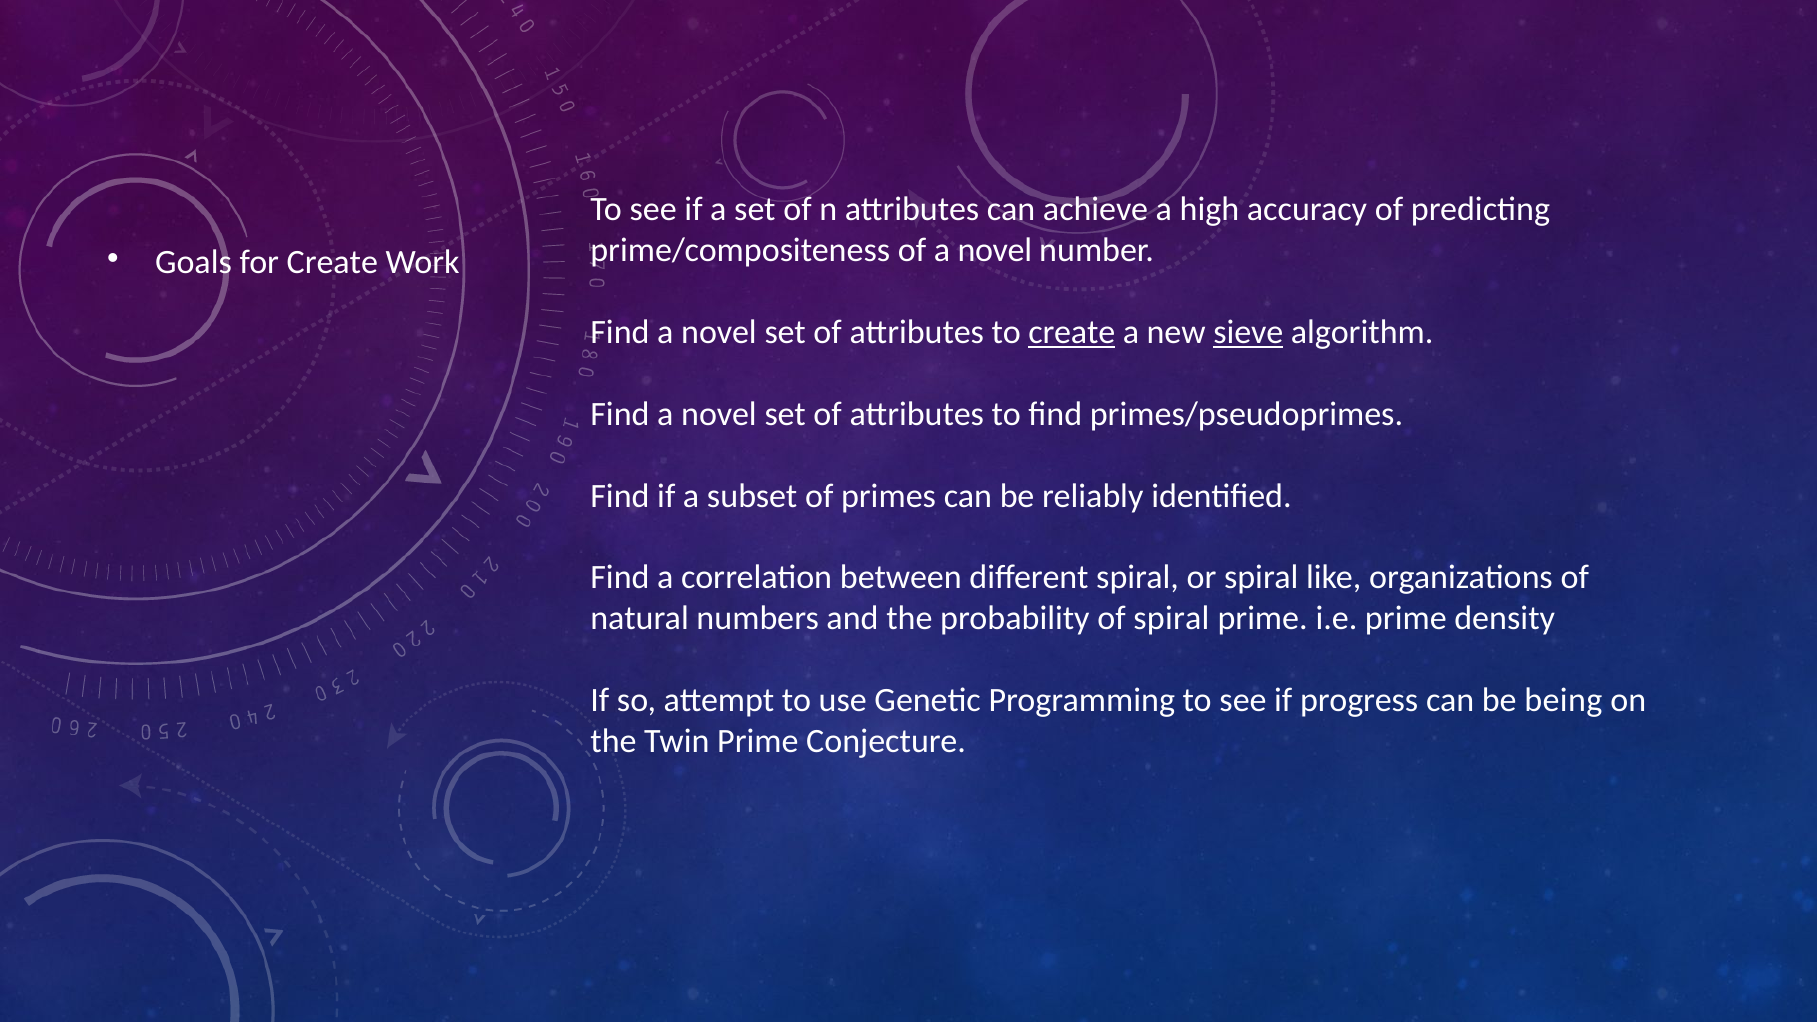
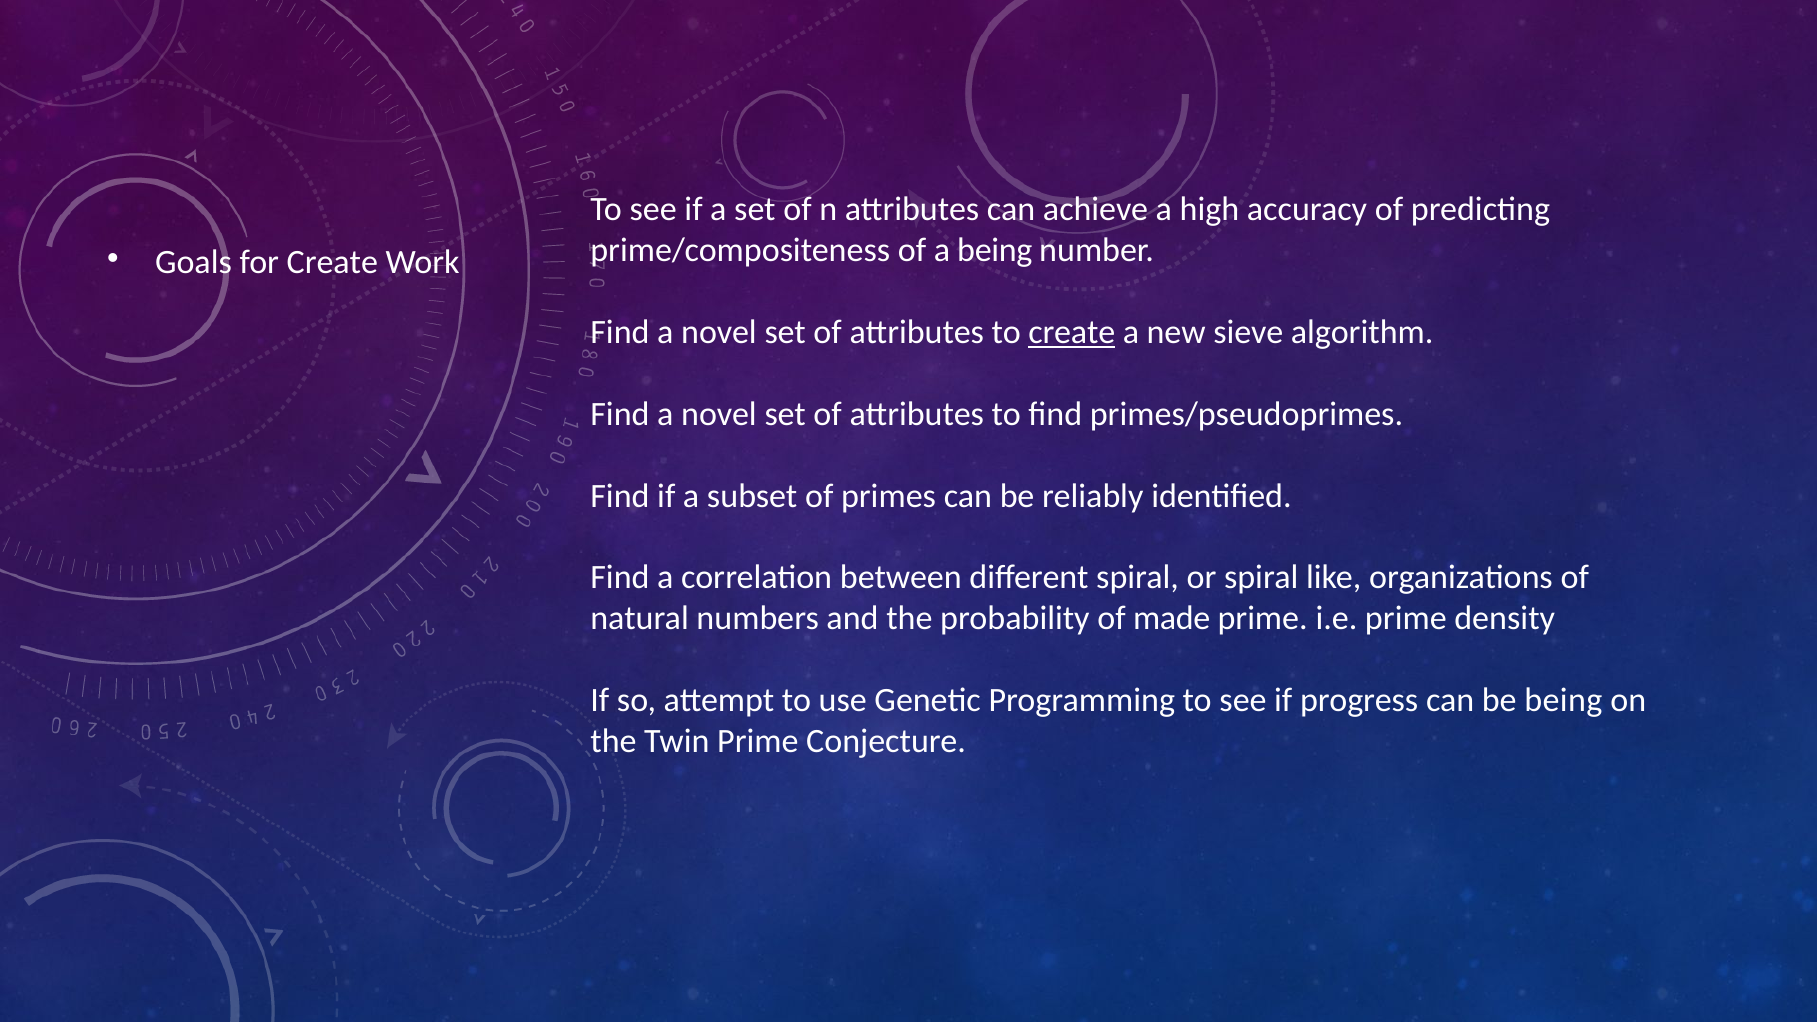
of a novel: novel -> being (995, 251)
sieve underline: present -> none (1248, 332)
of spiral: spiral -> made (1172, 618)
